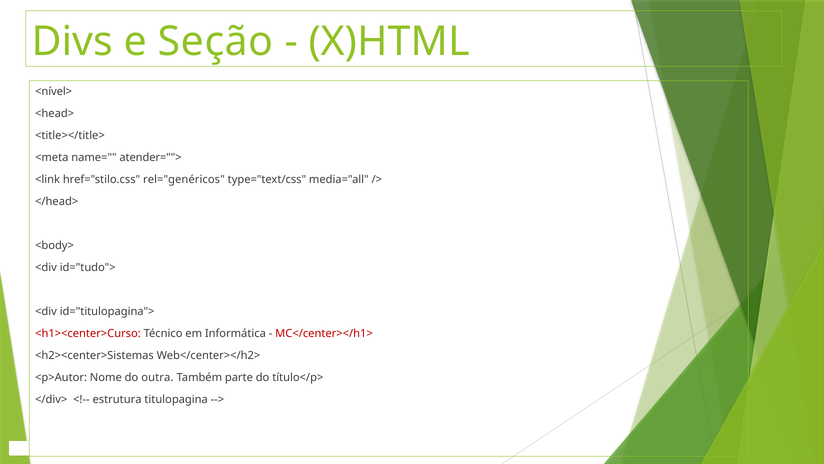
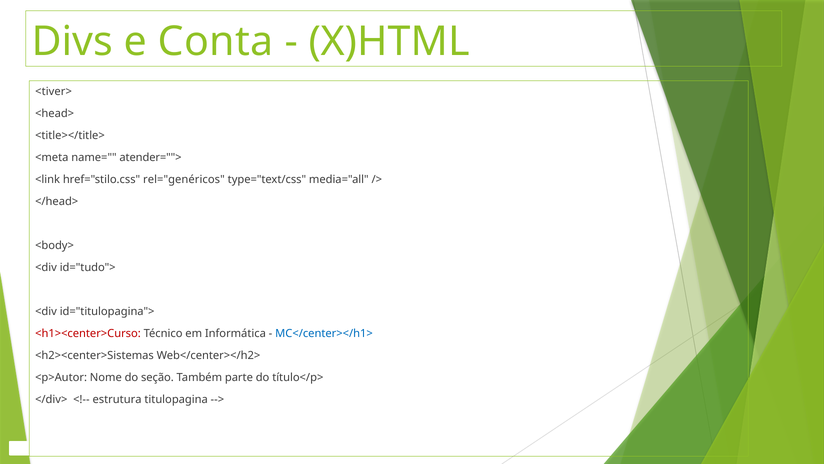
Seção: Seção -> Conta (216, 41)
<nível>: <nível> -> <tiver> (54, 91)
MC</center></h1> colour: red -> blue (324, 333)
outra: outra -> seção (157, 377)
